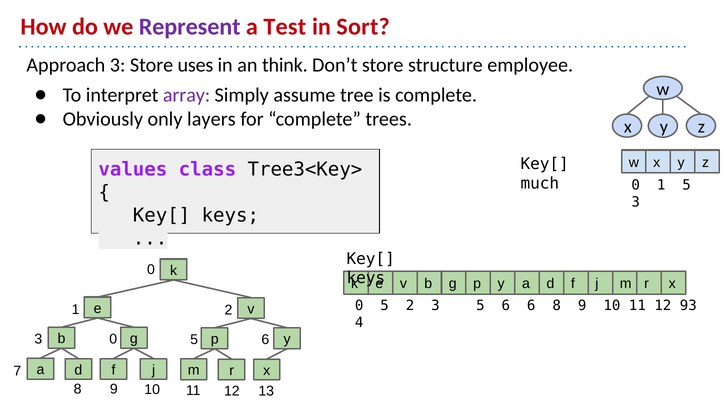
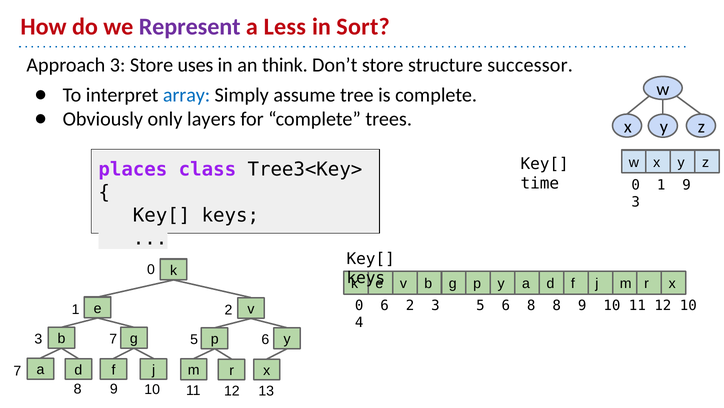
Test: Test -> Less (285, 26)
employee: employee -> successor (530, 65)
array colour: purple -> blue (187, 95)
values: values -> places (133, 169)
much: much -> time (540, 183)
1 5: 5 -> 9 (687, 185)
6 6: 6 -> 8 (531, 305)
12 93: 93 -> 10 (688, 305)
5: 5 -> 6 (385, 305)
3 0: 0 -> 7 (113, 338)
